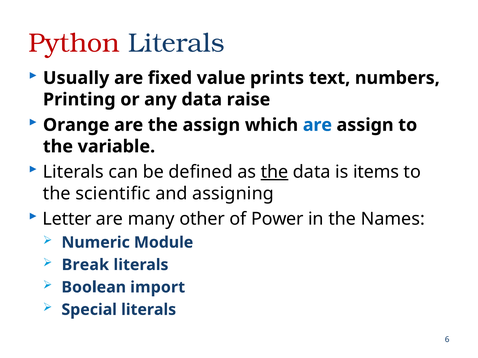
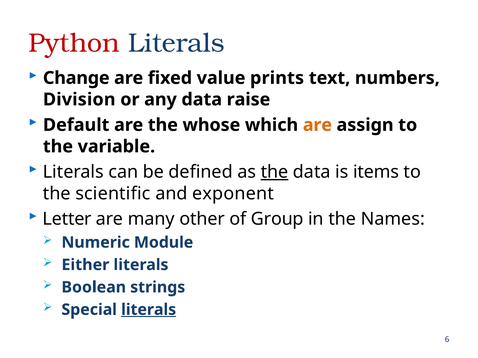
Usually: Usually -> Change (76, 78)
Printing: Printing -> Division (79, 100)
Orange: Orange -> Default (76, 125)
the assign: assign -> whose (211, 125)
are colour: blue -> orange (317, 125)
assigning: assigning -> exponent (233, 194)
Power: Power -> Group (277, 219)
Break: Break -> Either (85, 265)
import: import -> strings (158, 288)
literals underline: none -> present (149, 310)
